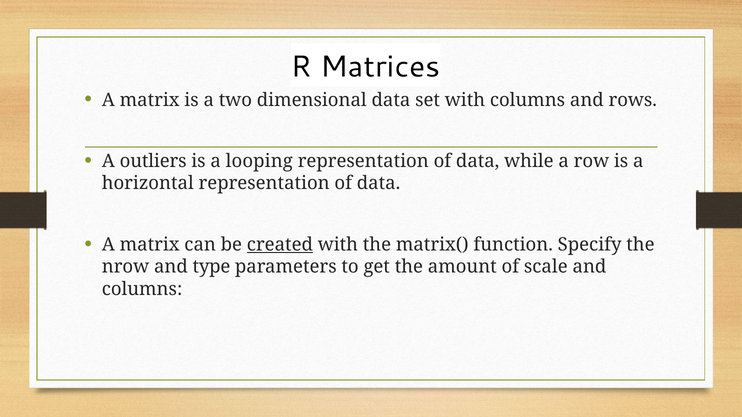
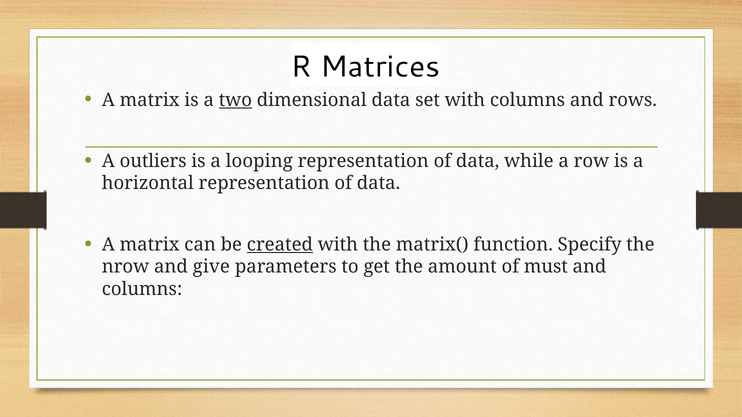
two underline: none -> present (235, 100)
type: type -> give (211, 267)
scale: scale -> must (546, 267)
